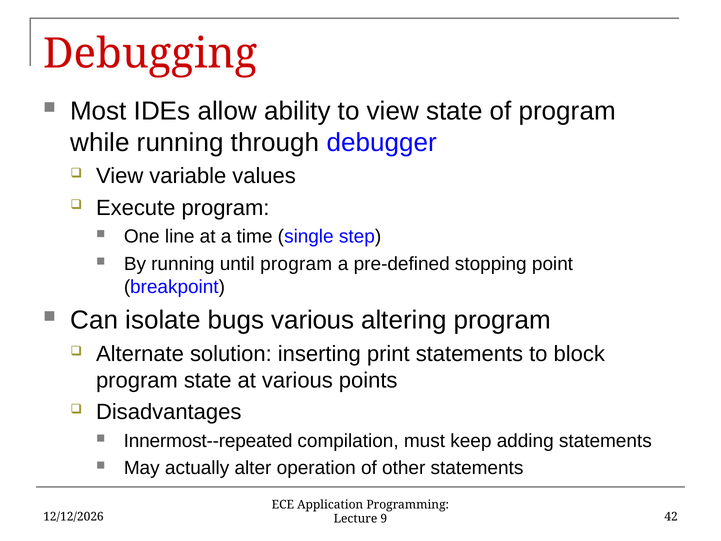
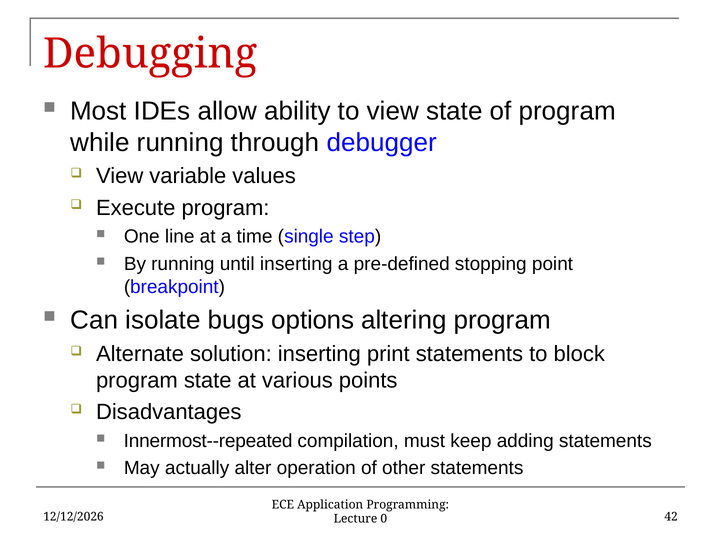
until program: program -> inserting (296, 264)
bugs various: various -> options (313, 320)
9: 9 -> 0 (384, 519)
